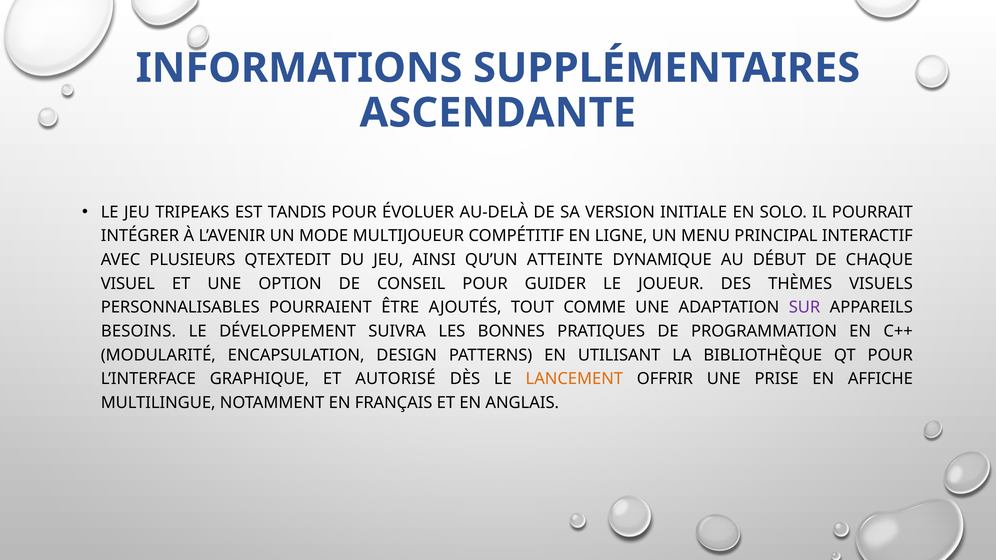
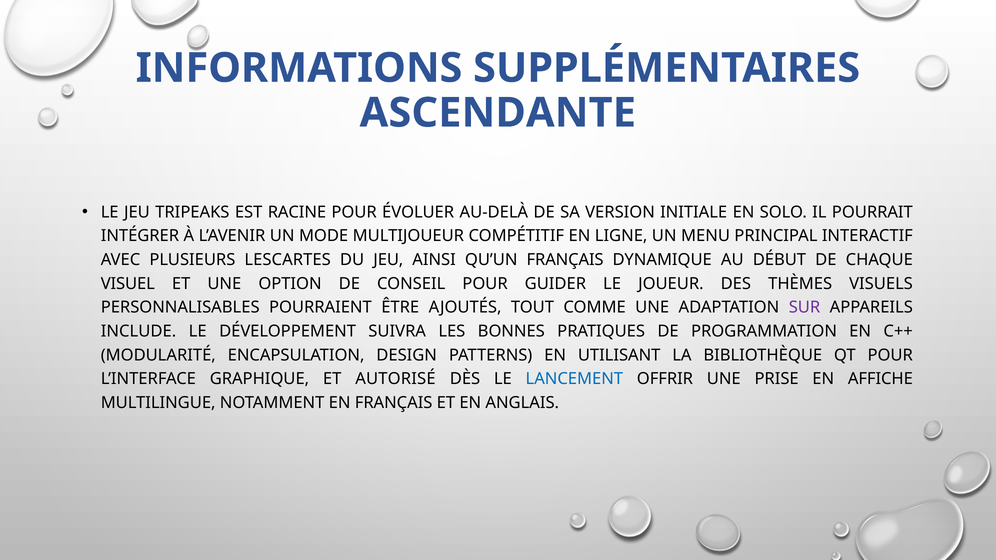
TANDIS: TANDIS -> RACINE (297, 212)
QTEXTEDIT: QTEXTEDIT -> LESCARTES (288, 260)
QU’UN ATTEINTE: ATTEINTE -> FRANÇAIS (565, 260)
BESOINS: BESOINS -> INCLUDE (139, 331)
LANCEMENT colour: orange -> blue (574, 379)
